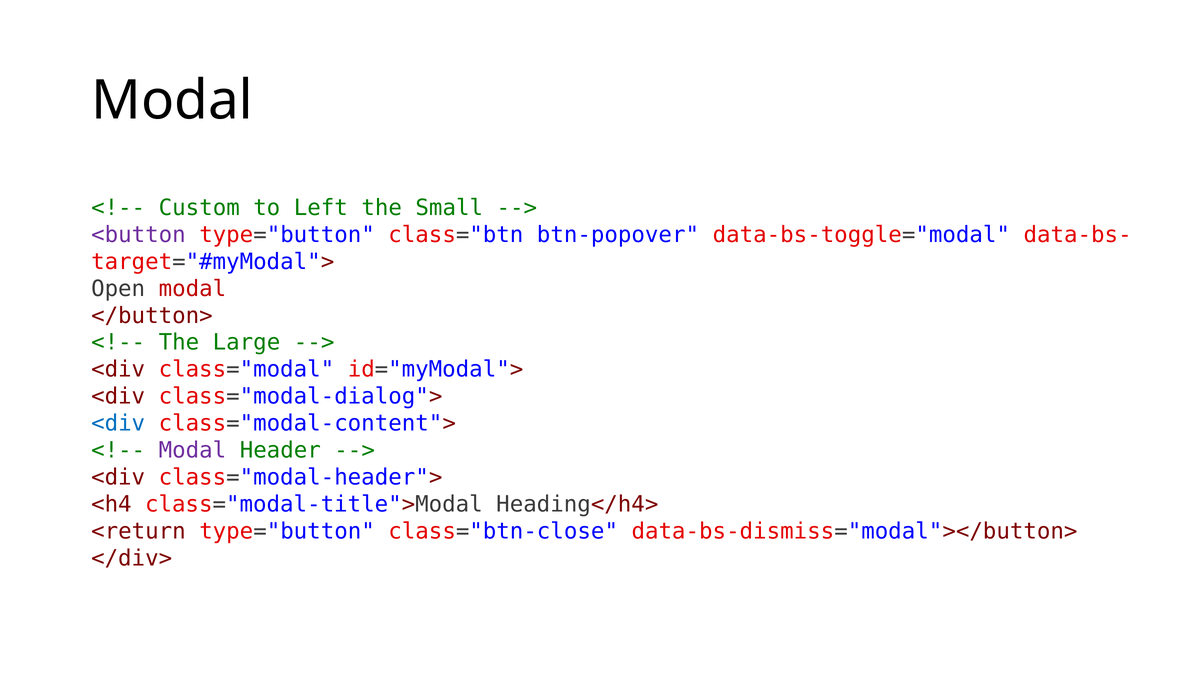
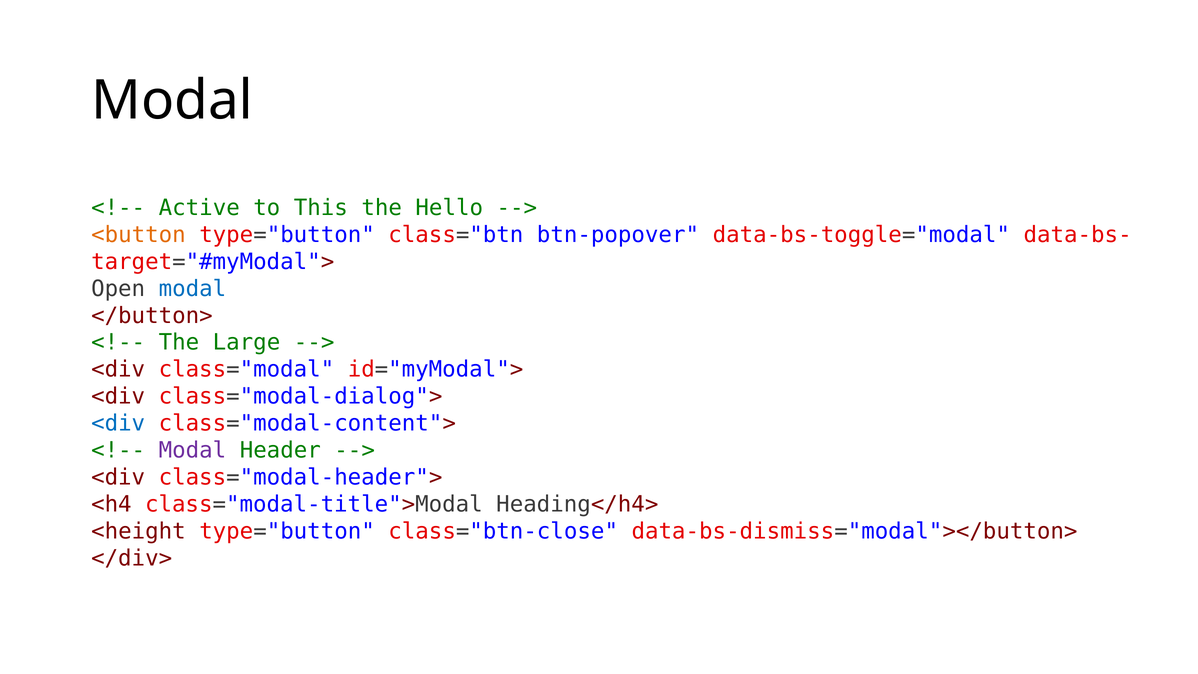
Custom: Custom -> Active (199, 208)
Left: Left -> This (321, 208)
Small: Small -> Hello (449, 208)
<button colour: purple -> orange (138, 235)
modal colour: red -> blue (192, 289)
<return: <return -> <height (138, 531)
